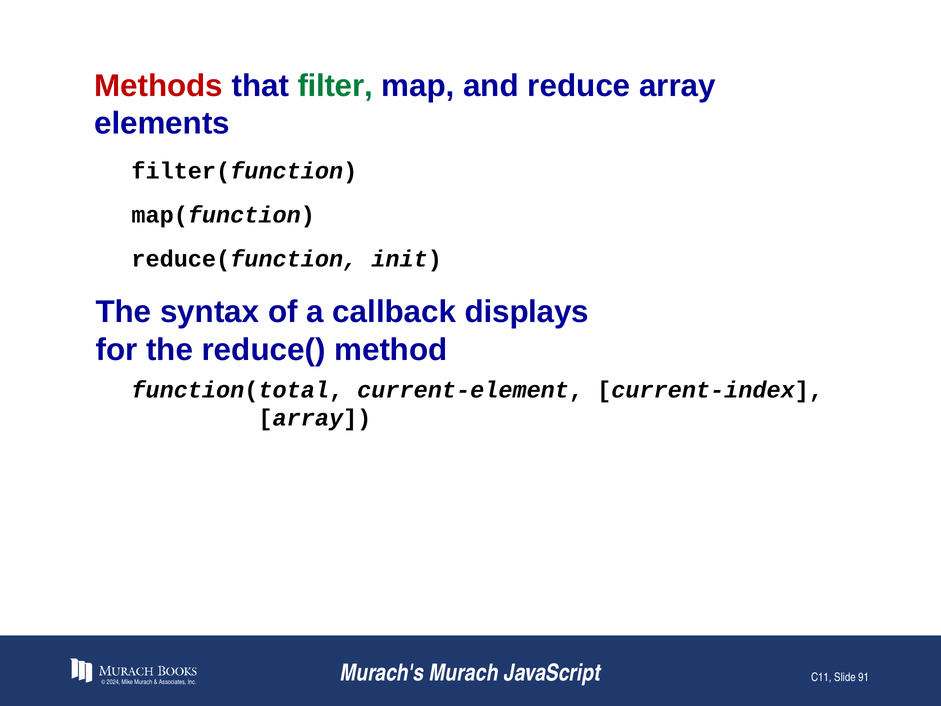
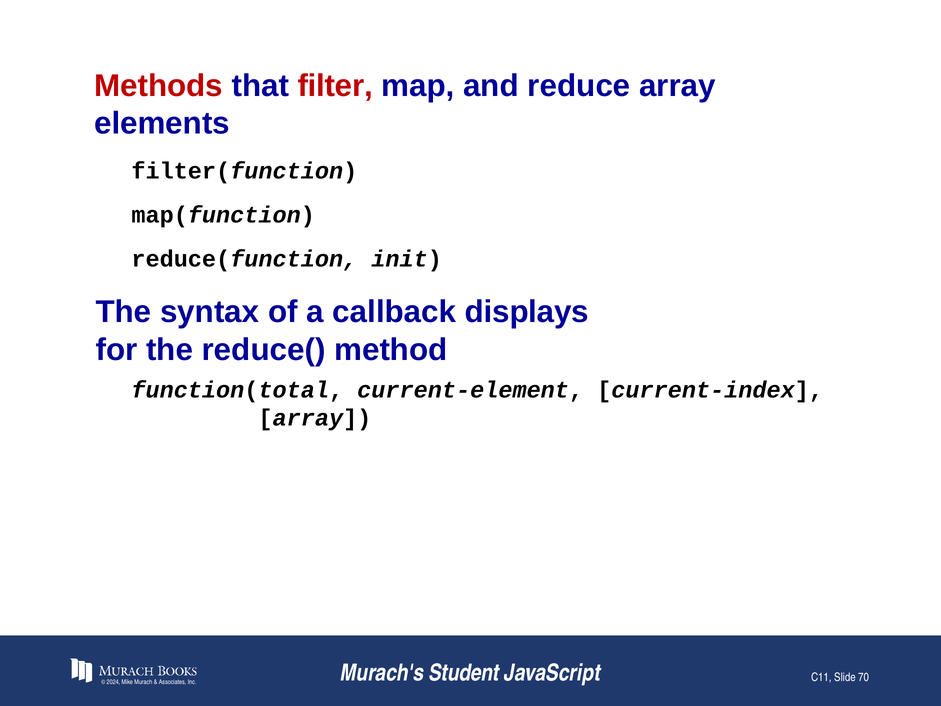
filter colour: green -> red (335, 86)
Murach's Murach: Murach -> Student (464, 673)
91: 91 -> 70 (864, 677)
